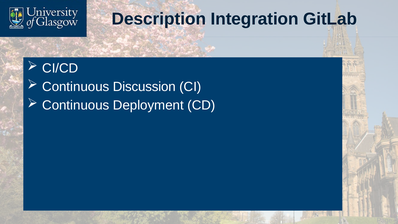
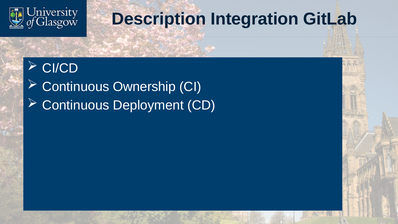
Discussion: Discussion -> Ownership (144, 87)
